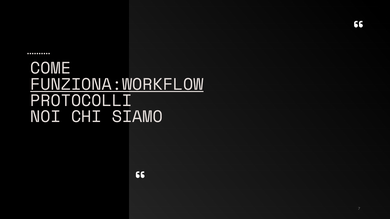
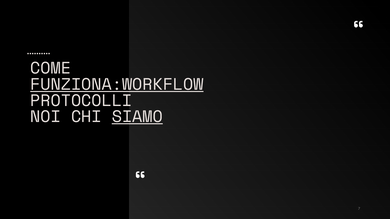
SIAMO underline: none -> present (137, 117)
